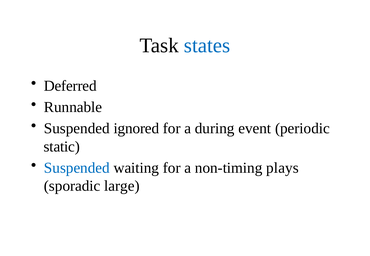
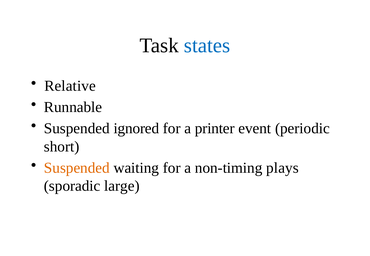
Deferred: Deferred -> Relative (70, 86)
during: during -> printer (215, 128)
static: static -> short (62, 147)
Suspended colour: blue -> orange (77, 168)
